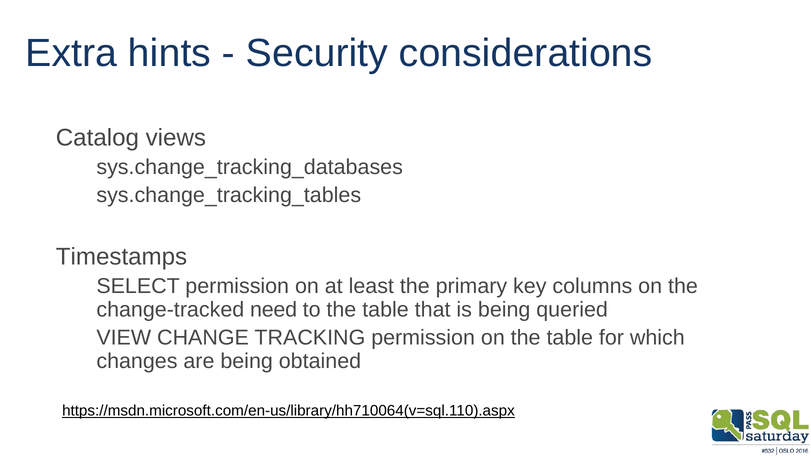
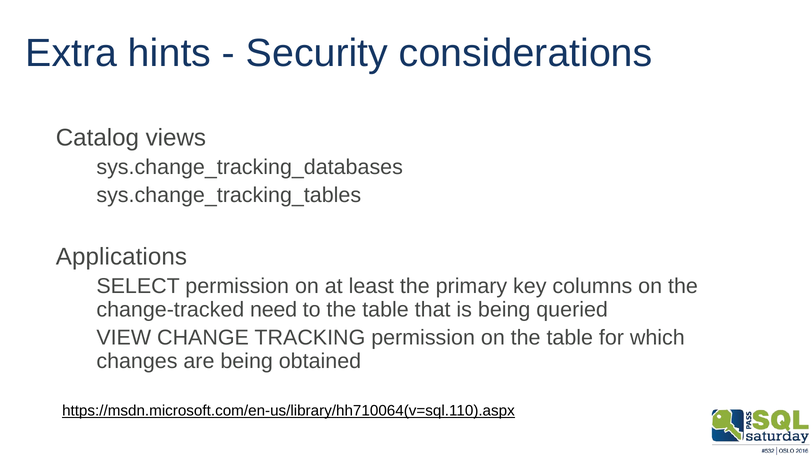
Timestamps: Timestamps -> Applications (121, 257)
